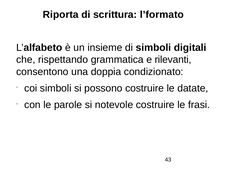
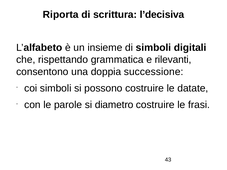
l’formato: l’formato -> l’decisiva (162, 15)
condizionato: condizionato -> successione (154, 72)
notevole: notevole -> diametro (114, 105)
